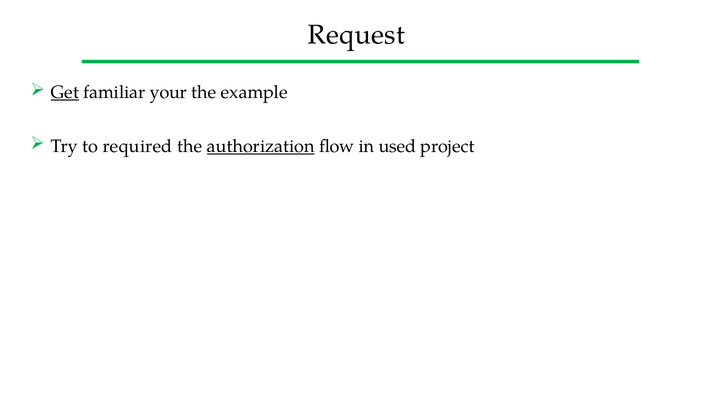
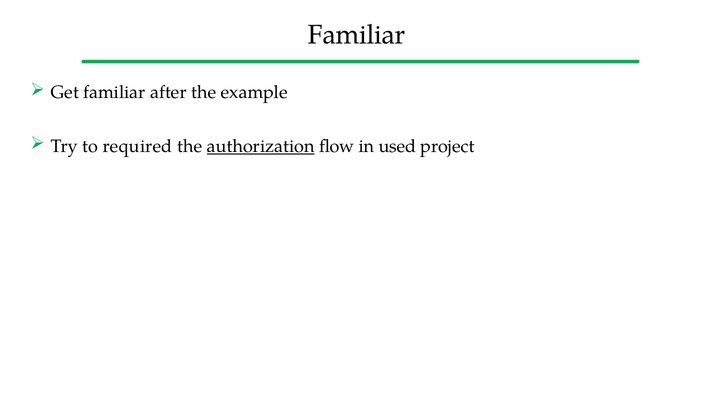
Request: Request -> Familiar (357, 35)
Get underline: present -> none (65, 92)
your: your -> after (168, 92)
